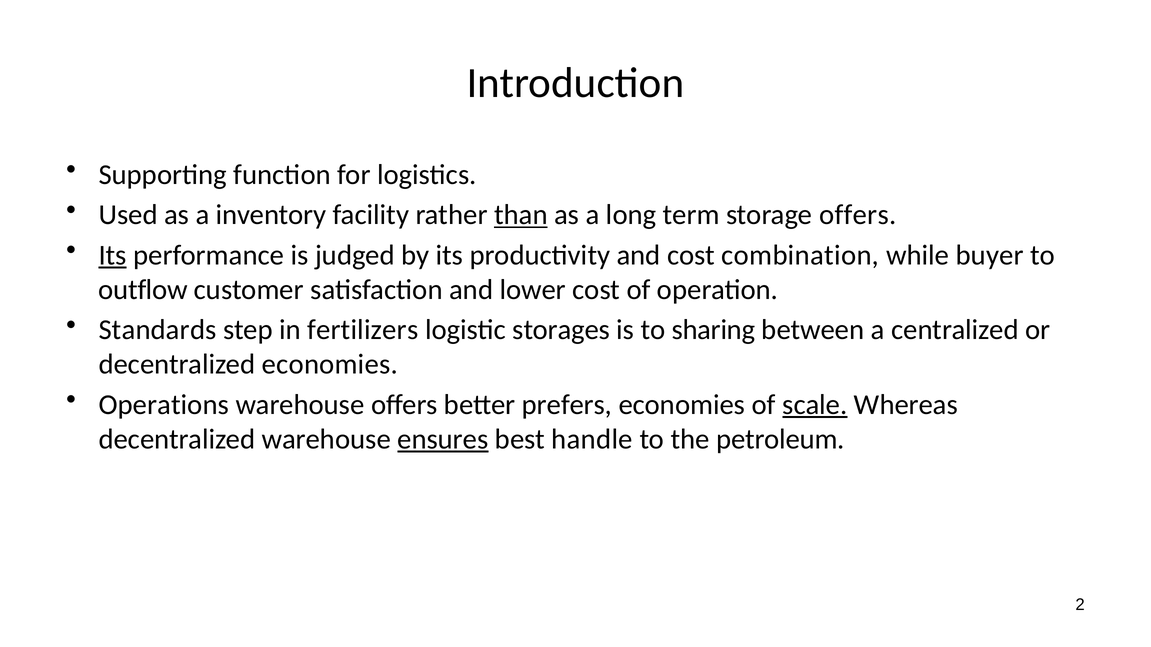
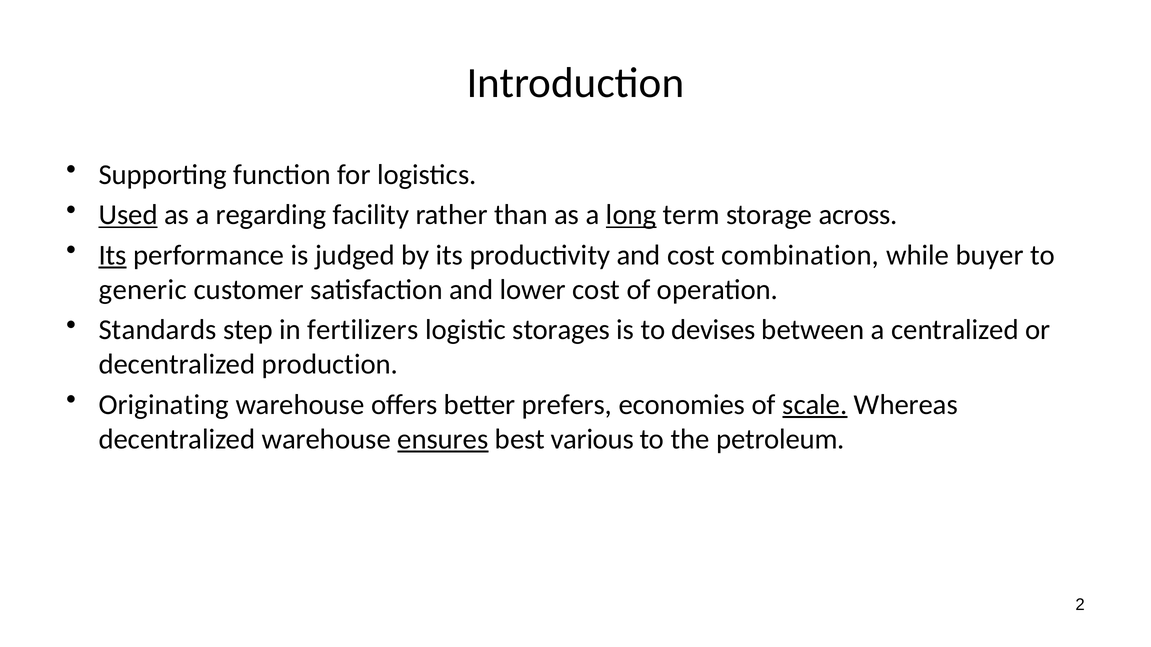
Used underline: none -> present (128, 215)
inventory: inventory -> regarding (271, 215)
than underline: present -> none (521, 215)
long underline: none -> present (631, 215)
storage offers: offers -> across (858, 215)
outflow: outflow -> generic (143, 290)
sharing: sharing -> devises (713, 330)
decentralized economies: economies -> production (330, 365)
Operations: Operations -> Originating (164, 405)
handle: handle -> various (592, 439)
